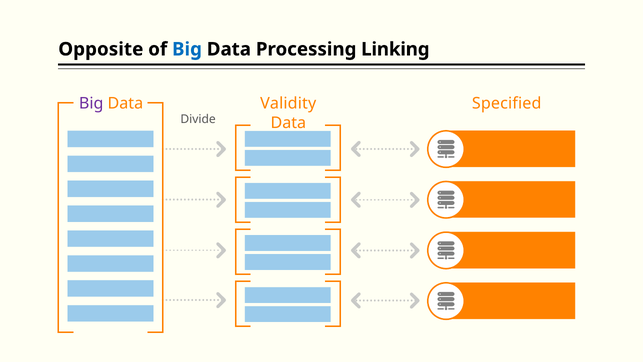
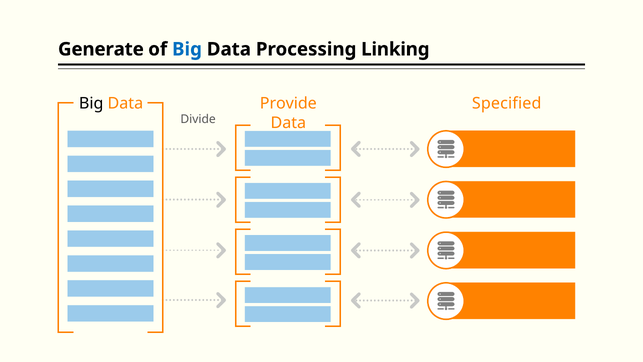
Opposite: Opposite -> Generate (101, 49)
Big colour: purple -> black (91, 103)
Validity: Validity -> Provide (288, 103)
